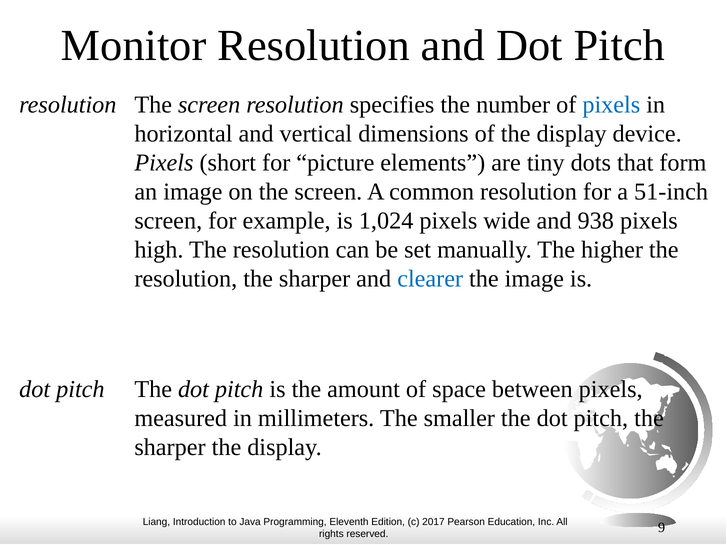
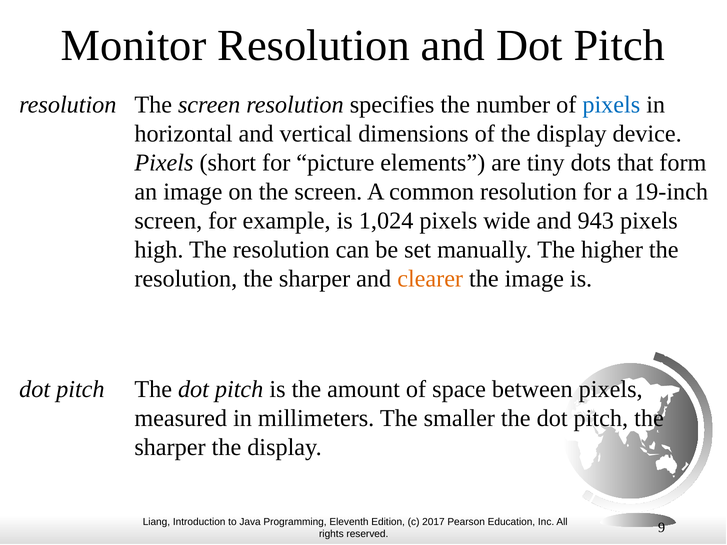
51-inch: 51-inch -> 19-inch (671, 192)
938: 938 -> 943 (596, 221)
clearer colour: blue -> orange (430, 279)
